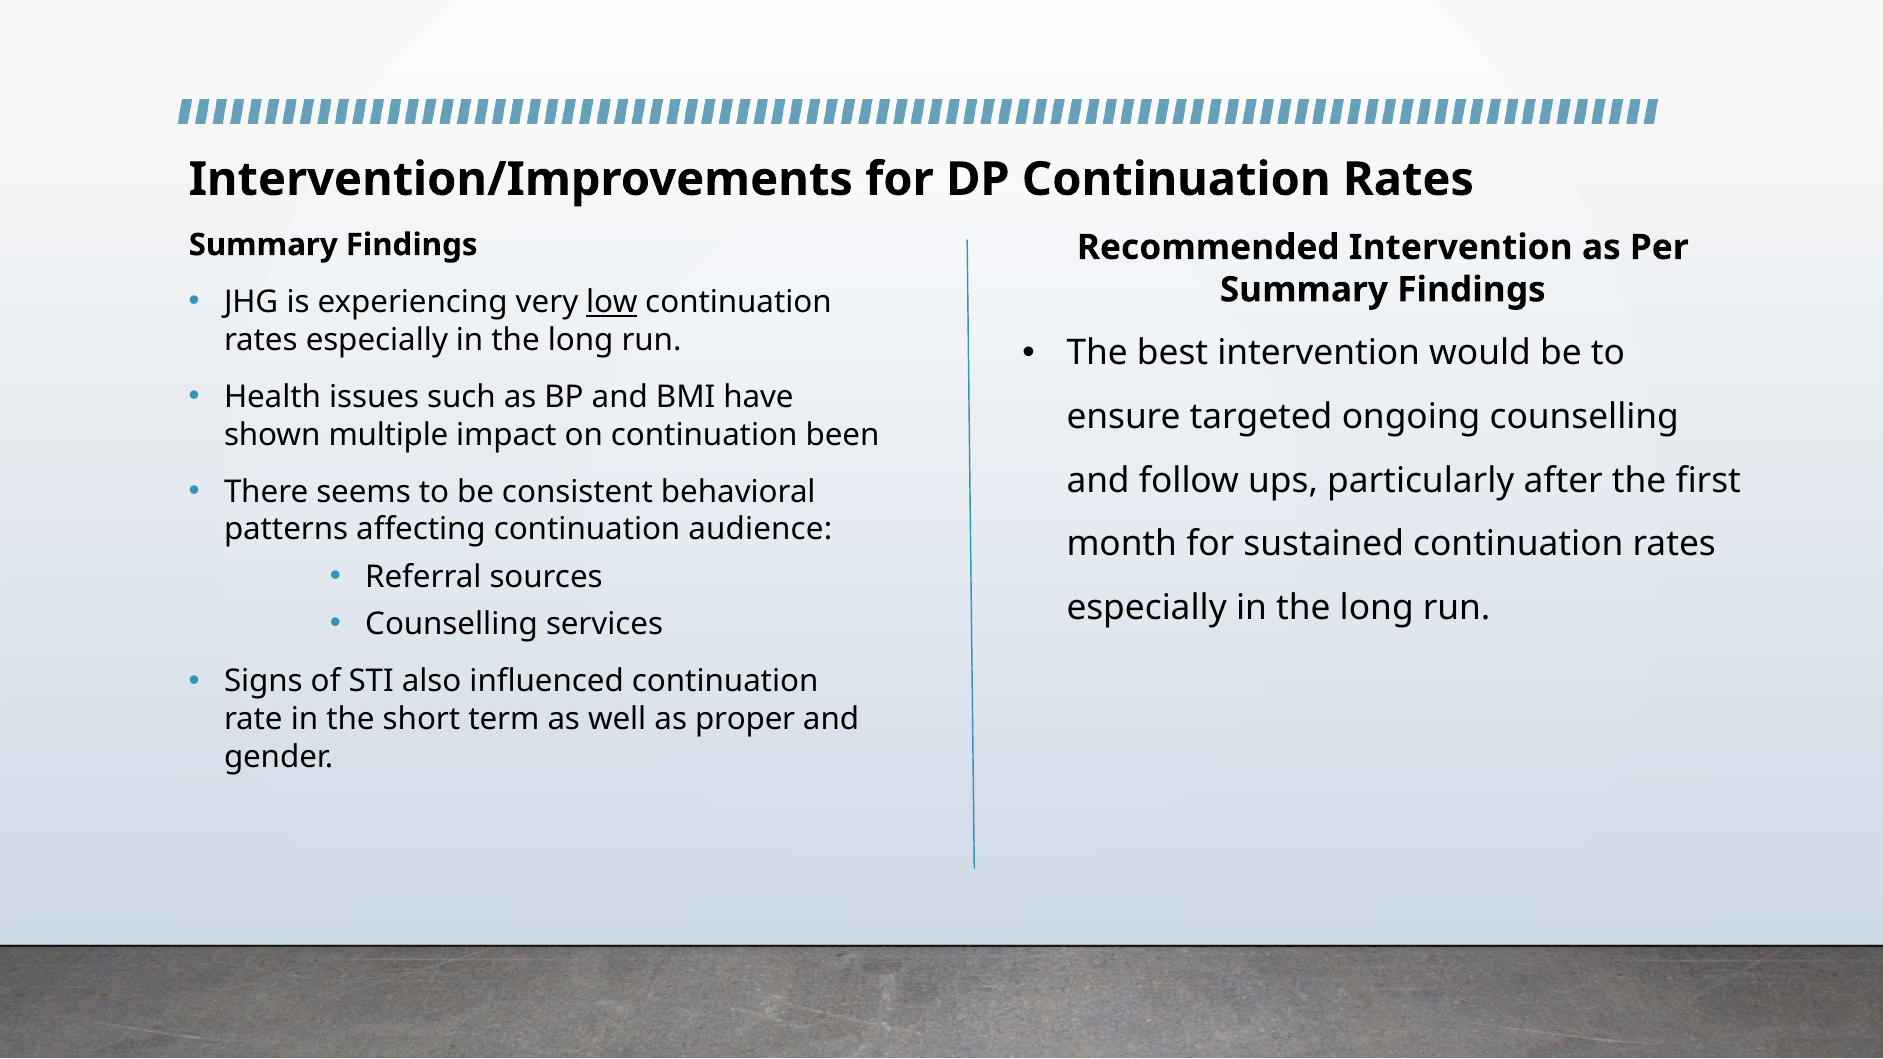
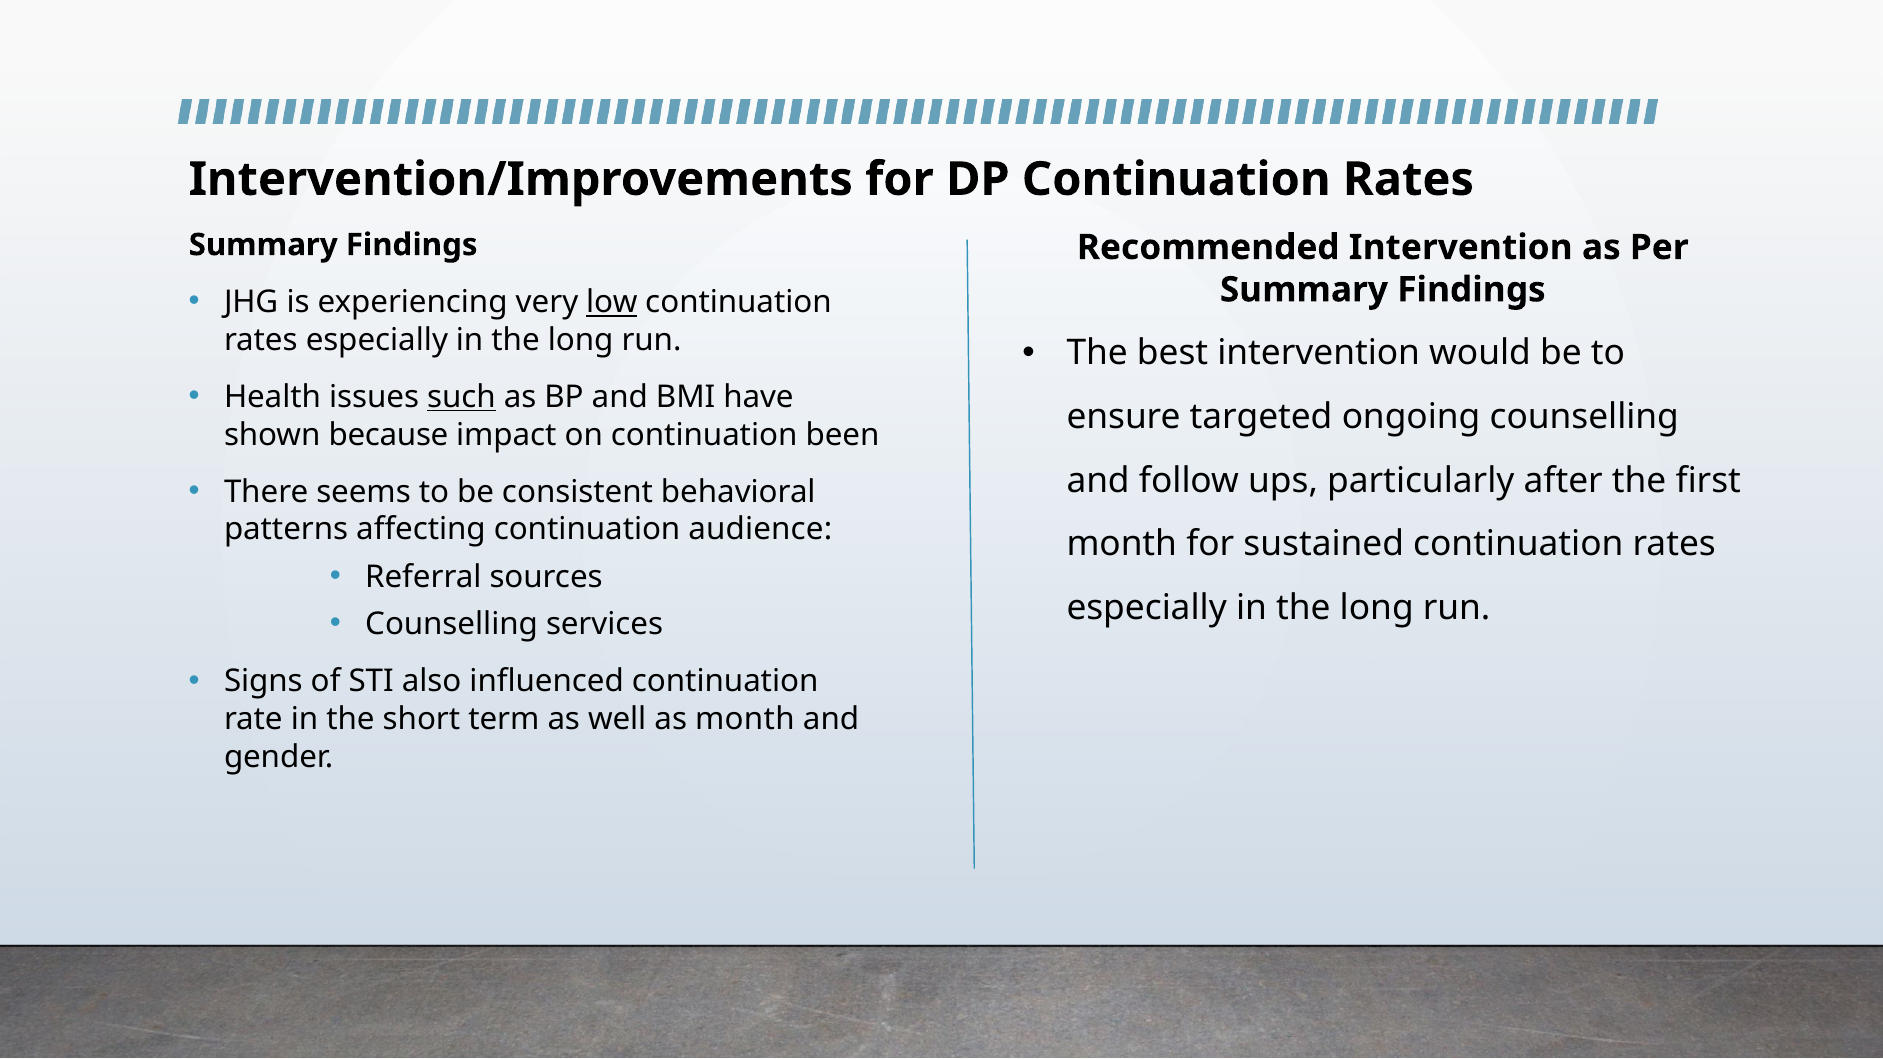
such underline: none -> present (461, 397)
multiple: multiple -> because (389, 435)
as proper: proper -> month (745, 719)
